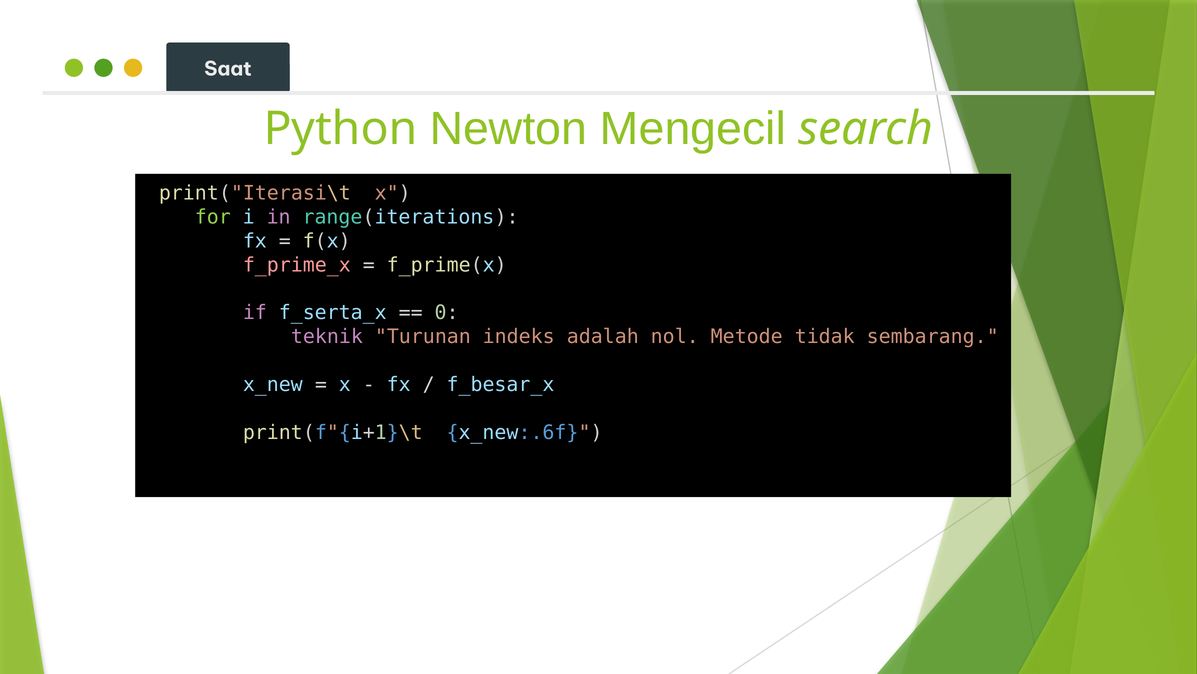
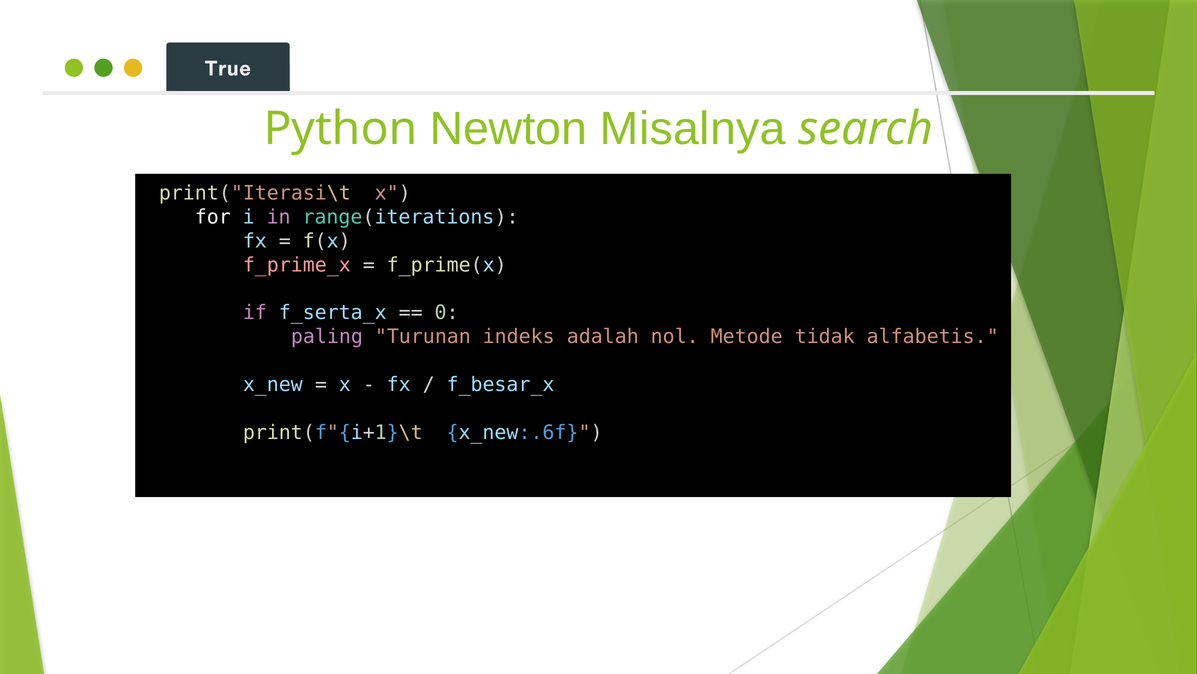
Saat: Saat -> True (228, 69)
Mengecil: Mengecil -> Misalnya (693, 129)
for colour: light green -> white (213, 217)
teknik: teknik -> paling (327, 336)
sembarang: sembarang -> alfabetis (933, 336)
